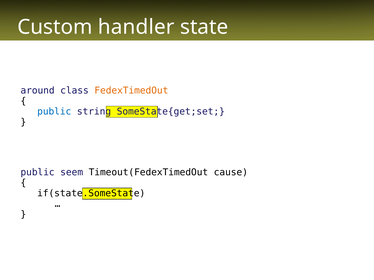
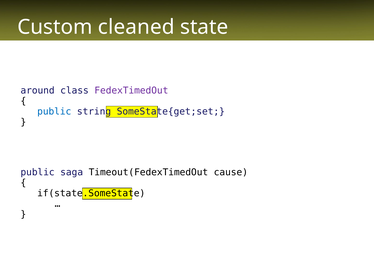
handler: handler -> cleaned (136, 27)
FedexTimedOut colour: orange -> purple (131, 91)
seem: seem -> saga (72, 173)
